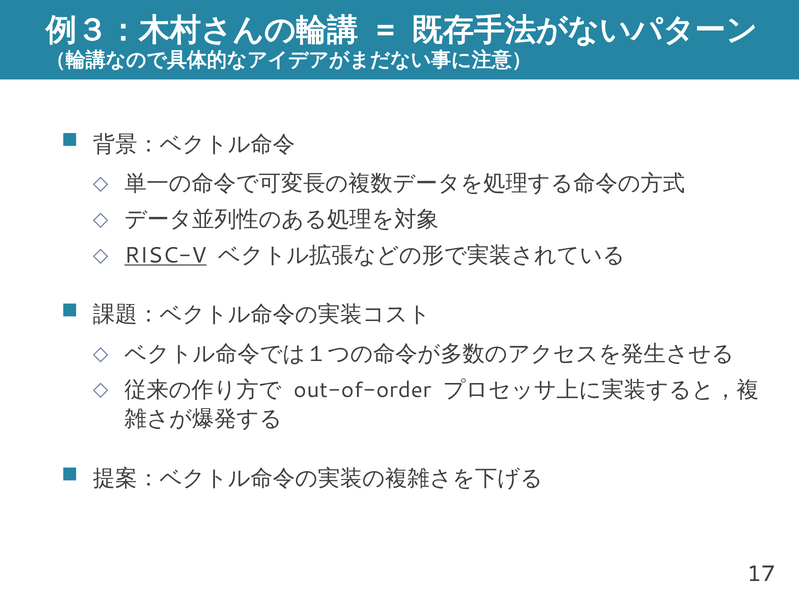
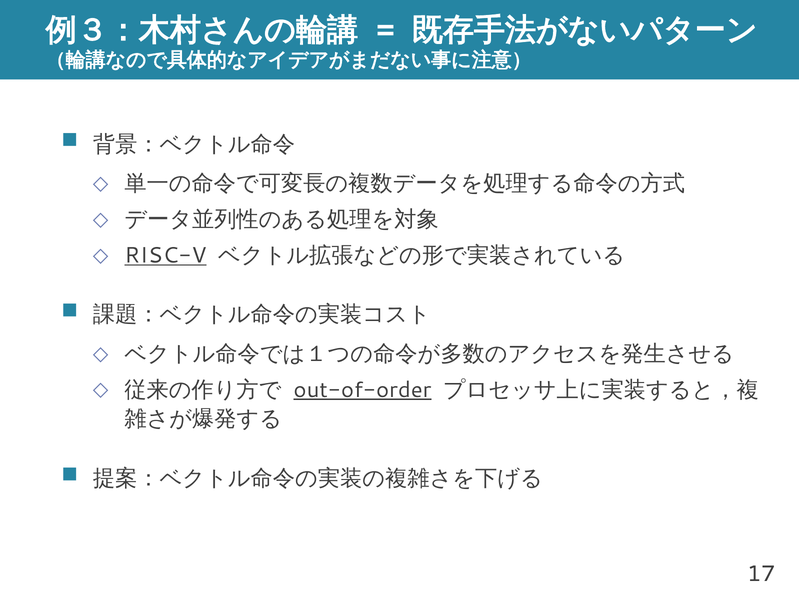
out-of-order underline: none -> present (362, 390)
